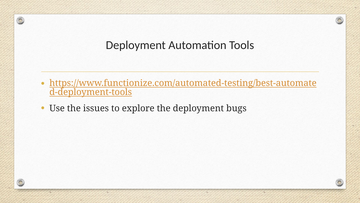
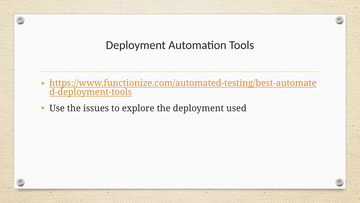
bugs: bugs -> used (236, 108)
